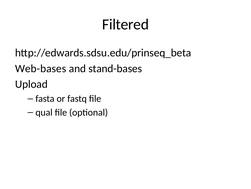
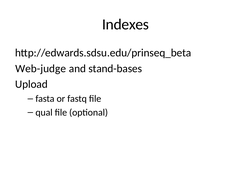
Filtered: Filtered -> Indexes (126, 24)
Web-bases: Web-bases -> Web-judge (41, 68)
